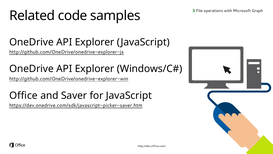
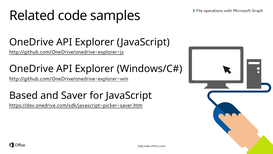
Office: Office -> Based (24, 95)
